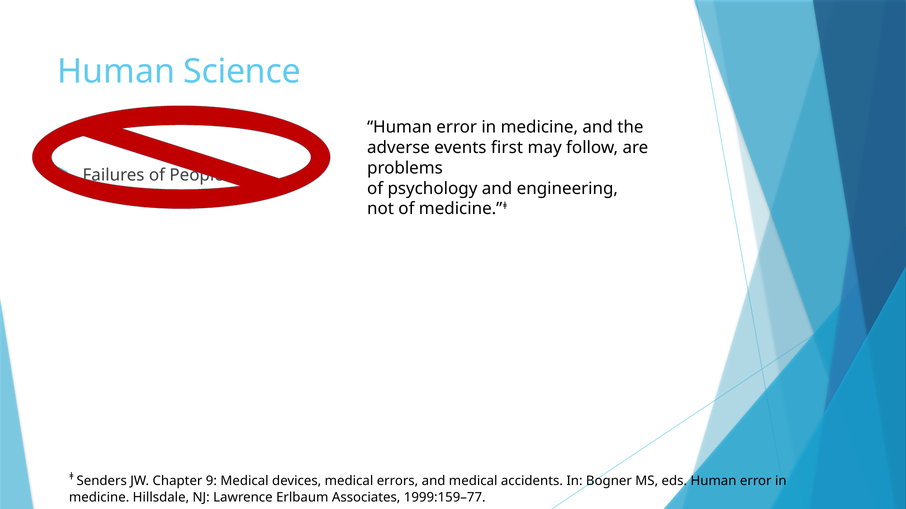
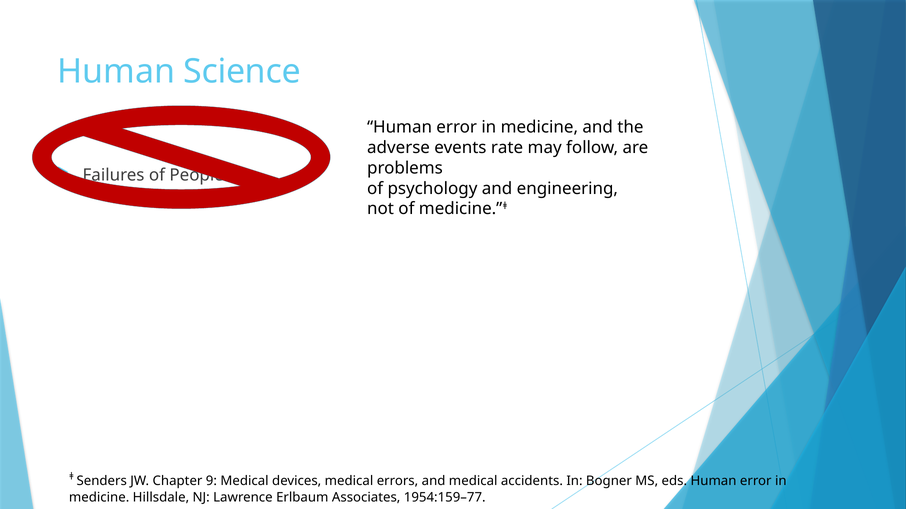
first: first -> rate (507, 148)
1999:159–77: 1999:159–77 -> 1954:159–77 (445, 498)
